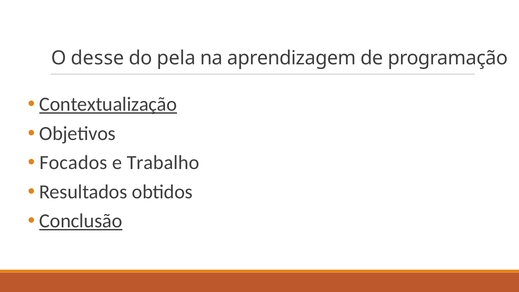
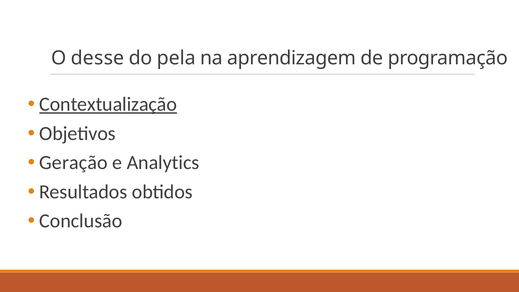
Focados: Focados -> Geração (73, 163)
Trabalho: Trabalho -> Analytics (163, 163)
Conclusão underline: present -> none (81, 221)
